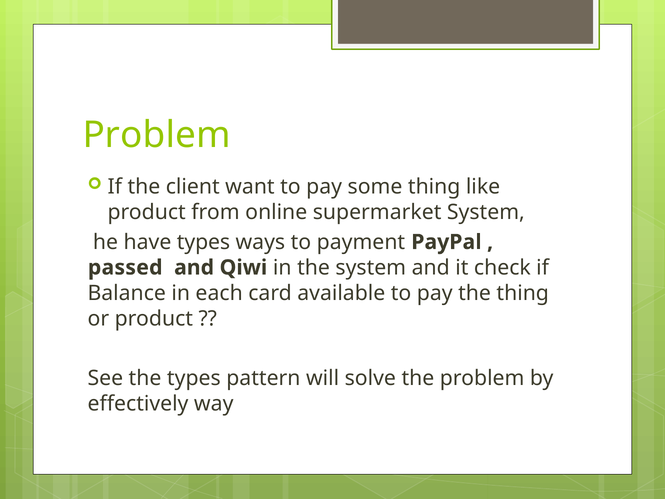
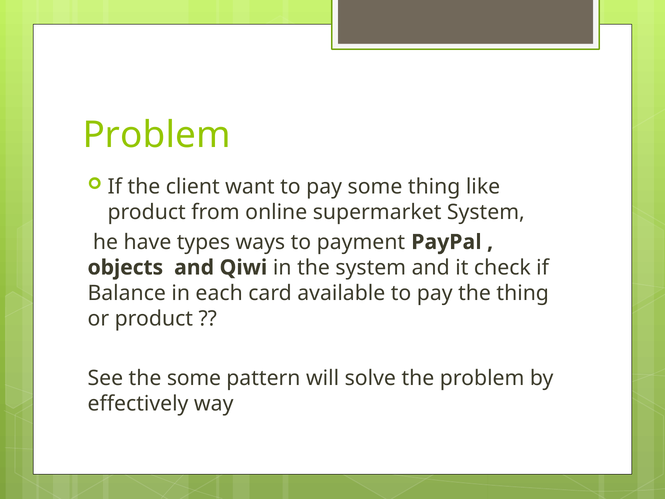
passed: passed -> objects (125, 267)
the types: types -> some (194, 378)
